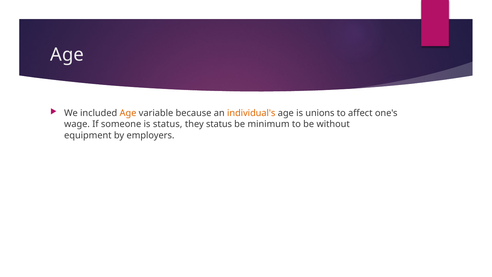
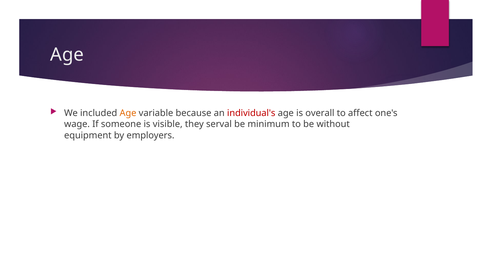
individual's colour: orange -> red (251, 113)
unions: unions -> overall (320, 113)
is status: status -> visible (168, 124)
they status: status -> serval (219, 124)
